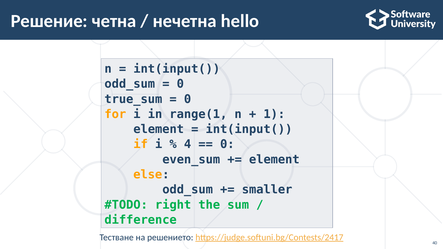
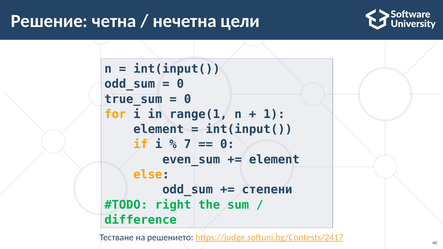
hello: hello -> цели (240, 21)
4: 4 -> 7 (188, 144)
smaller: smaller -> степени (267, 190)
